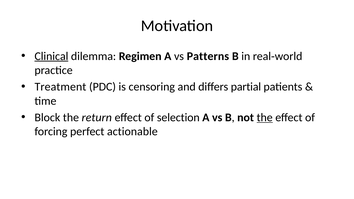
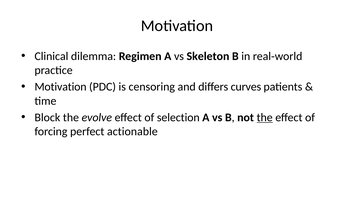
Clinical underline: present -> none (51, 56)
Patterns: Patterns -> Skeleton (208, 56)
Treatment: Treatment -> Motivation (61, 87)
partial: partial -> curves (246, 87)
return: return -> evolve (97, 117)
